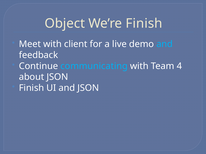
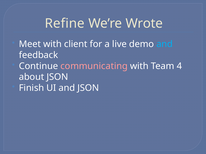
Object: Object -> Refine (65, 23)
We’re Finish: Finish -> Wrote (144, 23)
communicating colour: light blue -> pink (94, 66)
